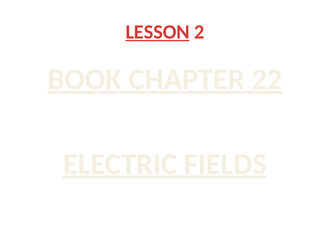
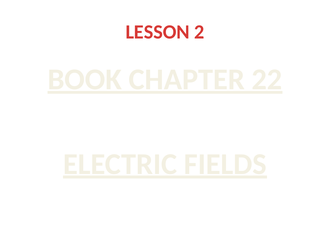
LESSON underline: present -> none (158, 32)
